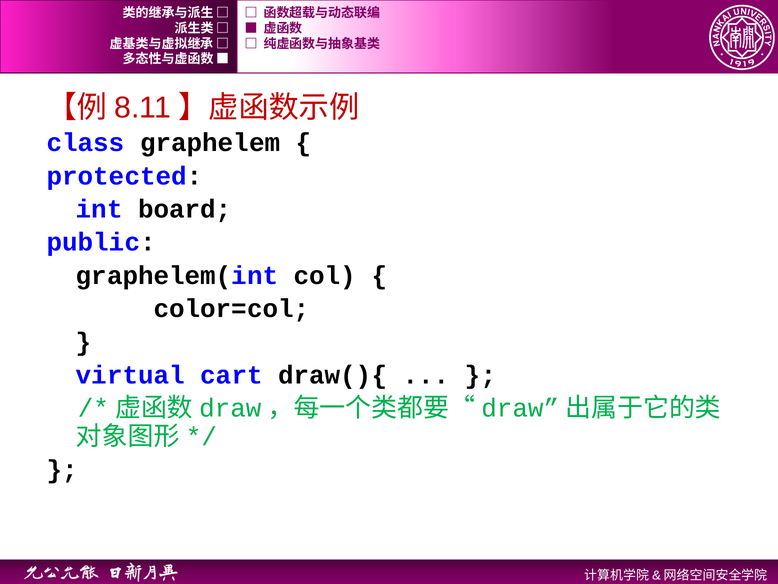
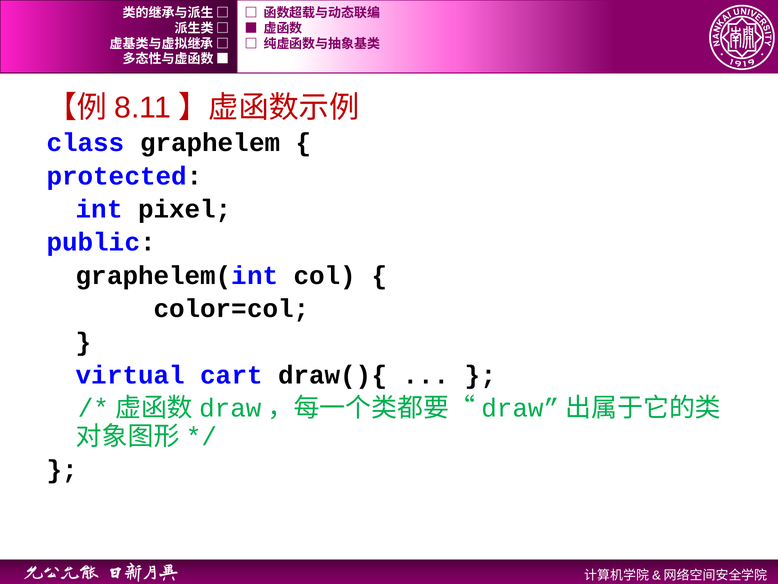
board: board -> pixel (185, 209)
